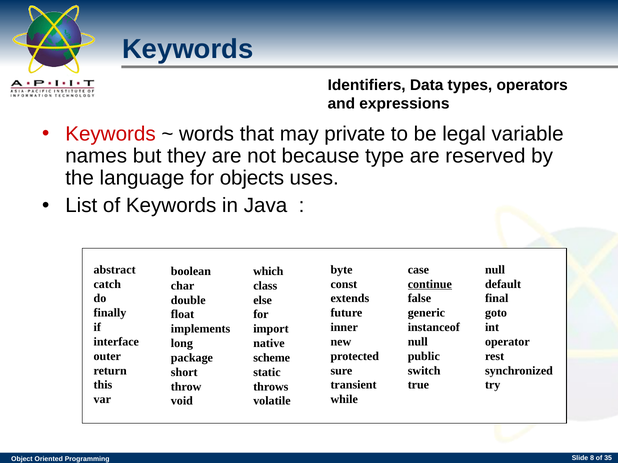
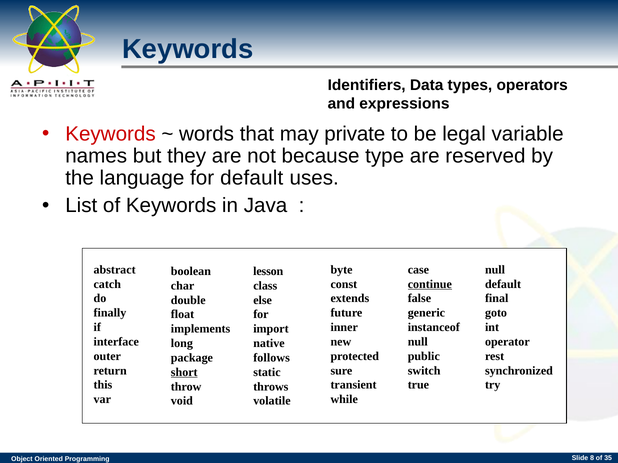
for objects: objects -> default (252, 178)
which: which -> lesson (268, 272)
scheme: scheme -> follows (272, 358)
short underline: none -> present (184, 373)
